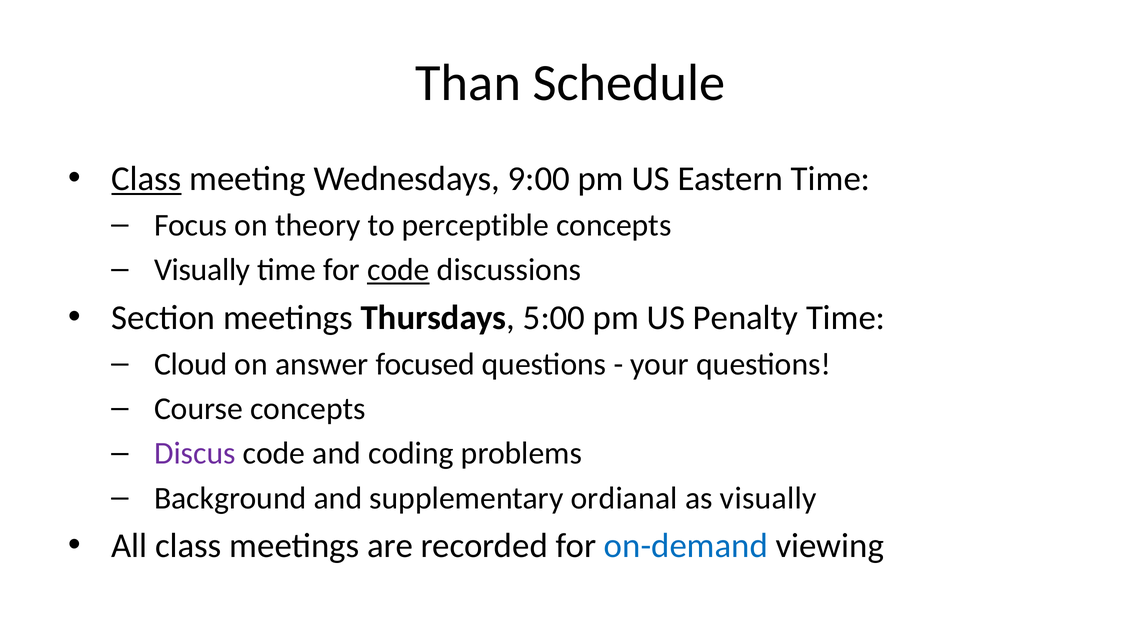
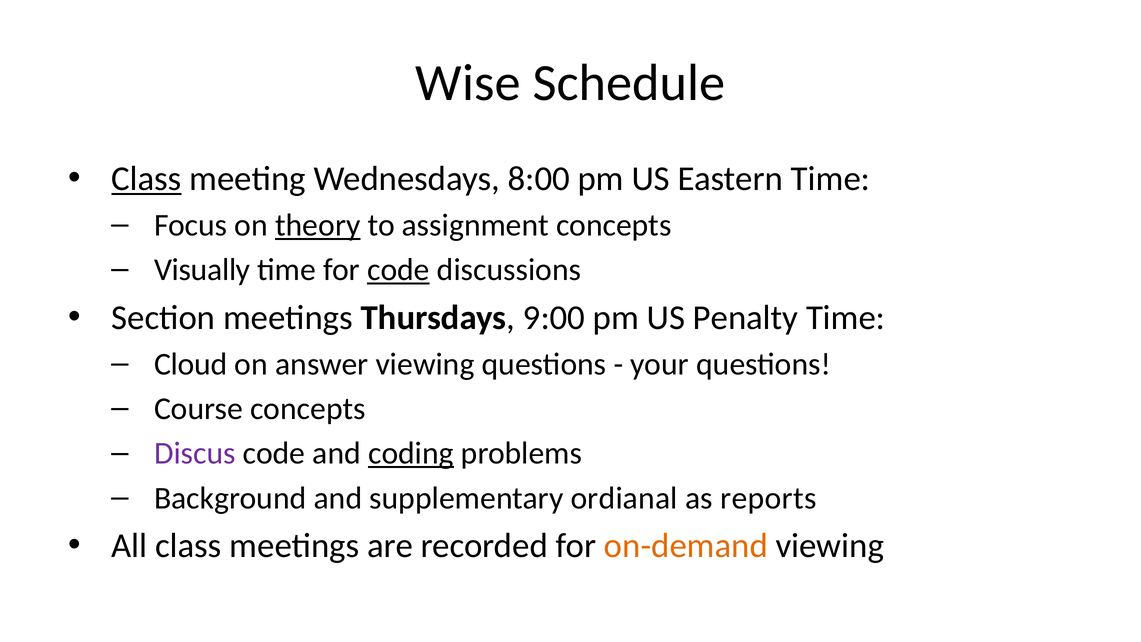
Than: Than -> Wise (468, 83)
9:00: 9:00 -> 8:00 (539, 179)
theory underline: none -> present (318, 225)
perceptible: perceptible -> assignment (475, 225)
5:00: 5:00 -> 9:00 (554, 318)
answer focused: focused -> viewing (425, 364)
coding underline: none -> present (411, 453)
as visually: visually -> reports (768, 498)
on-demand colour: blue -> orange (686, 546)
